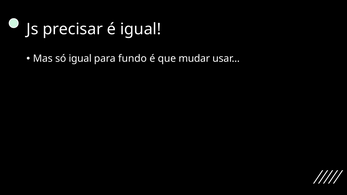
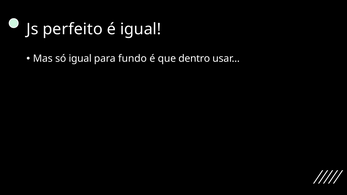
precisar: precisar -> perfeito (73, 29)
mudar: mudar -> dentro (194, 59)
